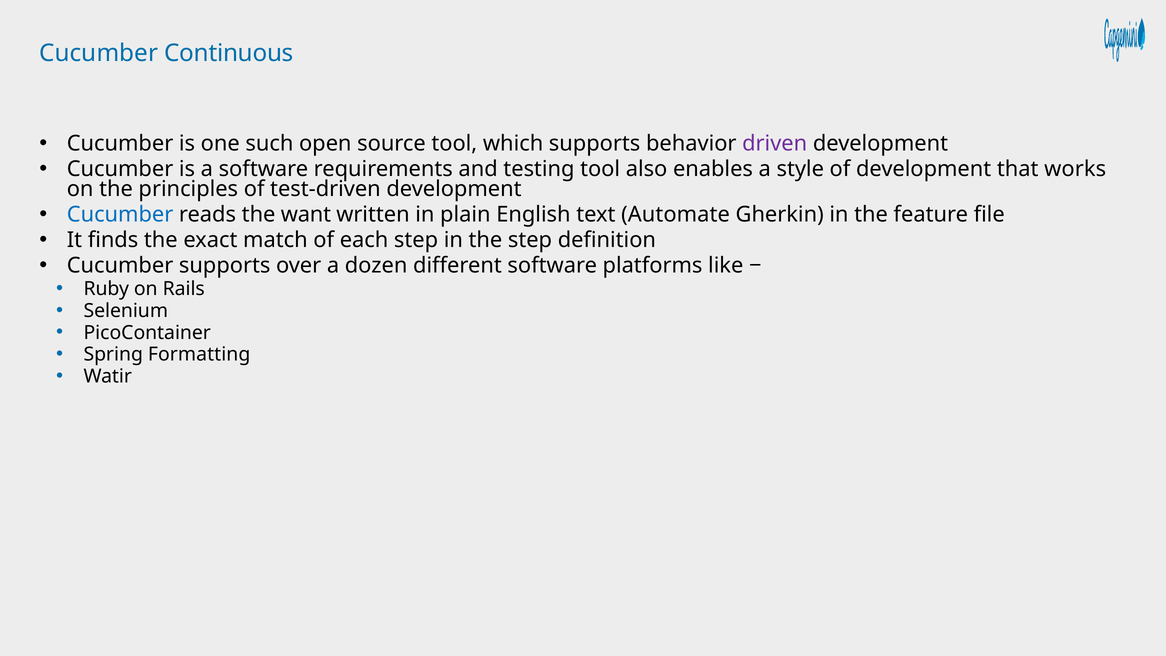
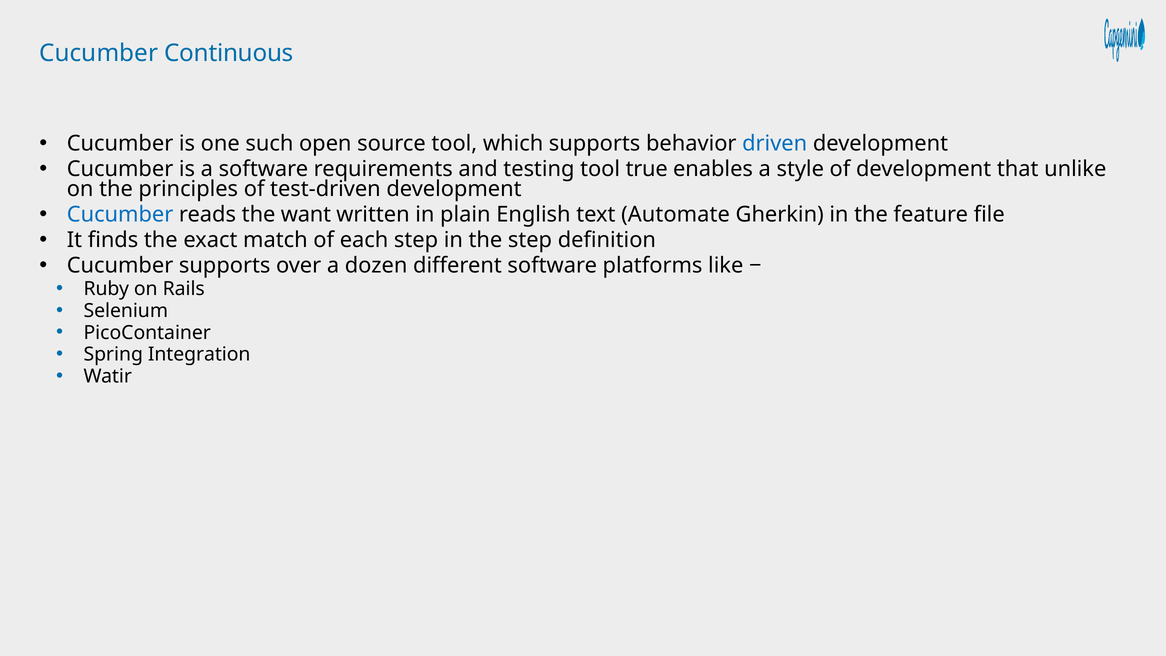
driven colour: purple -> blue (775, 144)
also: also -> true (647, 169)
works: works -> unlike (1075, 169)
Formatting: Formatting -> Integration (199, 354)
